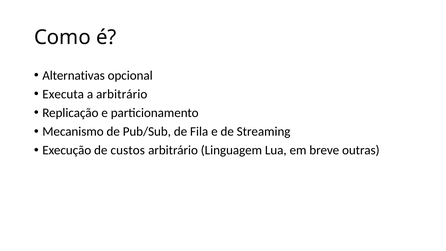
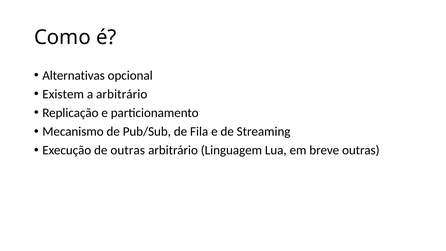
Executa: Executa -> Existem (63, 94)
de custos: custos -> outras (128, 150)
